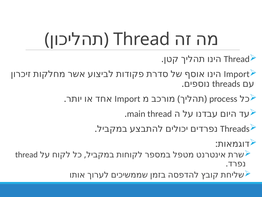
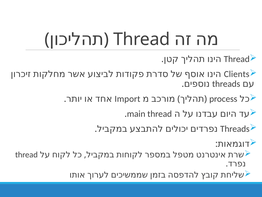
Import: Import -> Clients (237, 74)
